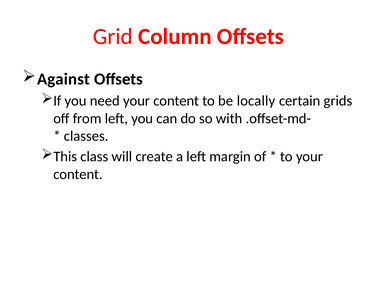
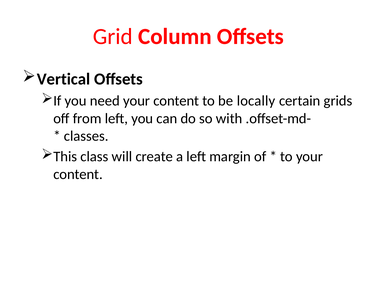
Against: Against -> Vertical (64, 79)
